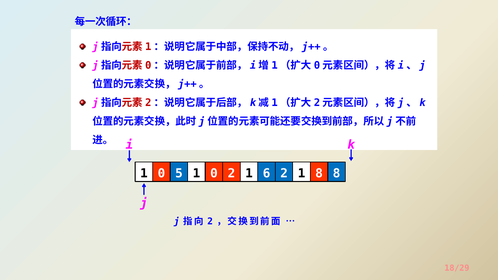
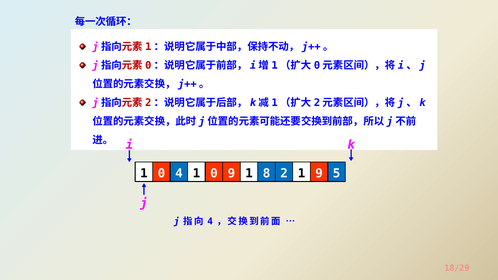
1 5: 5 -> 4 (179, 173)
1 2: 2 -> 9 (231, 173)
6: 6 -> 8 (267, 173)
2 8: 8 -> 9 (319, 173)
1 8: 8 -> 5 (337, 173)
2: 2 -> 4 (210, 221)
